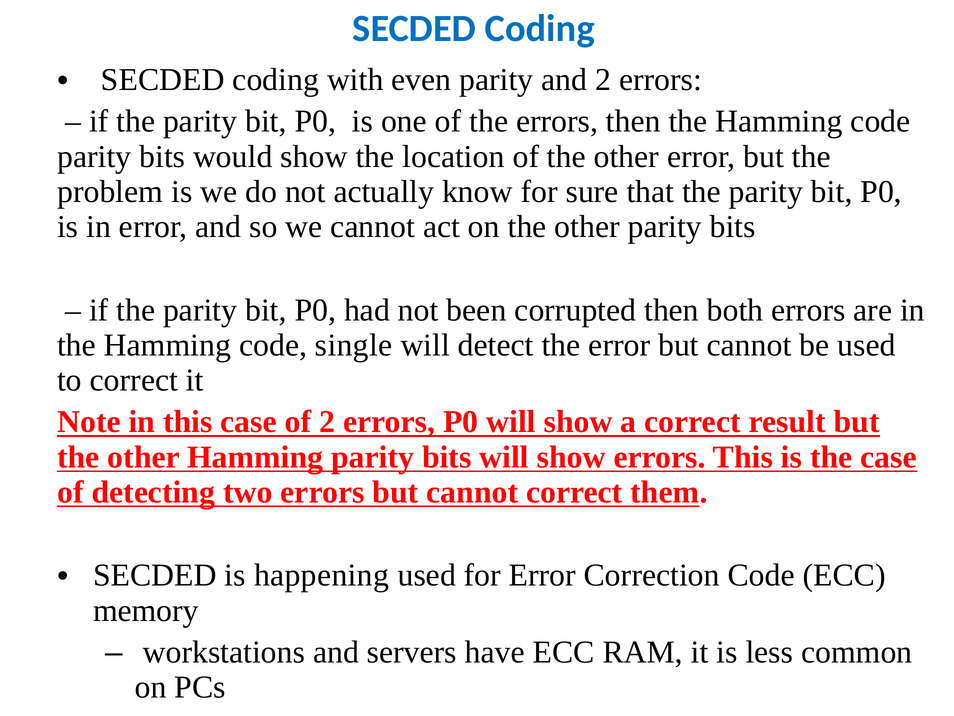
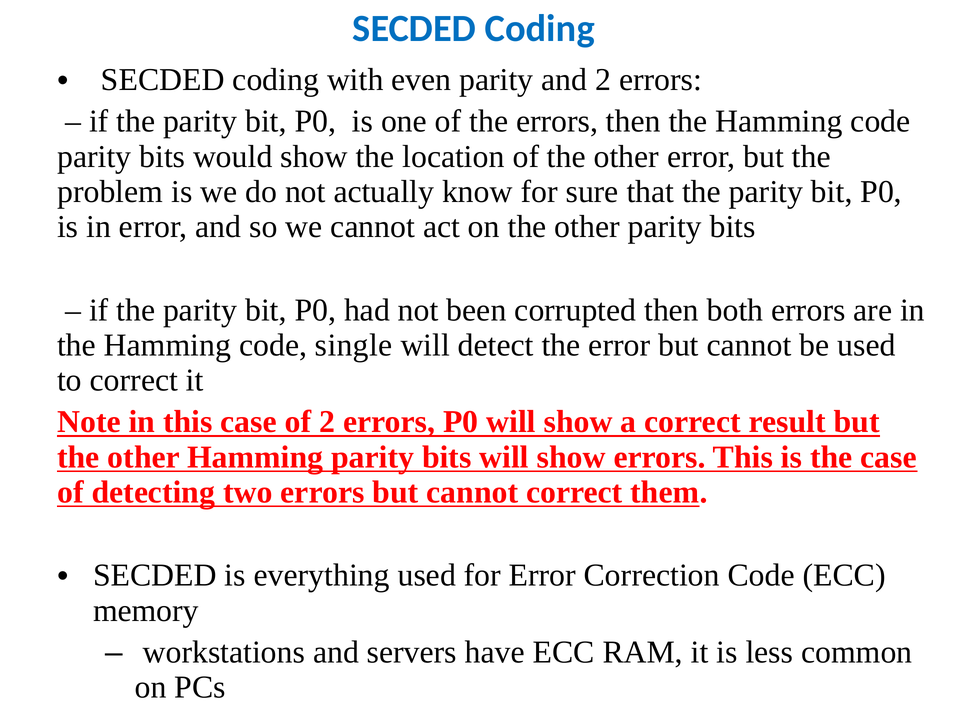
happening: happening -> everything (322, 575)
